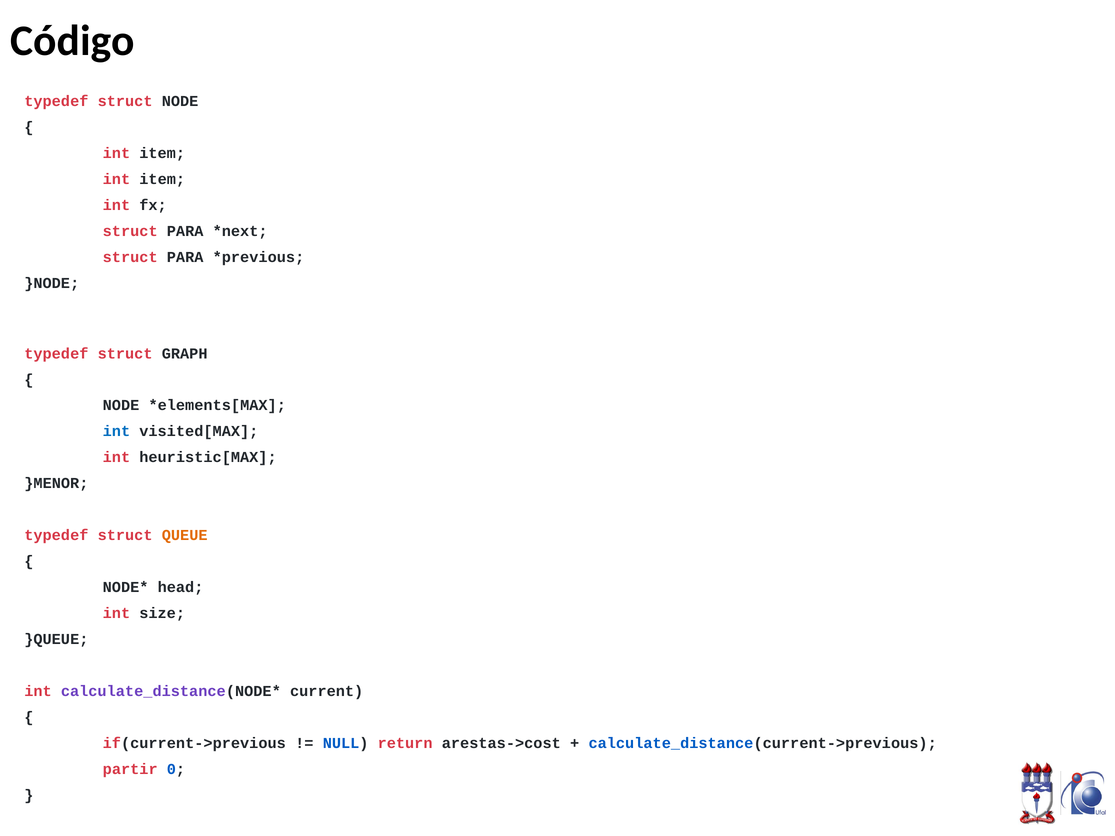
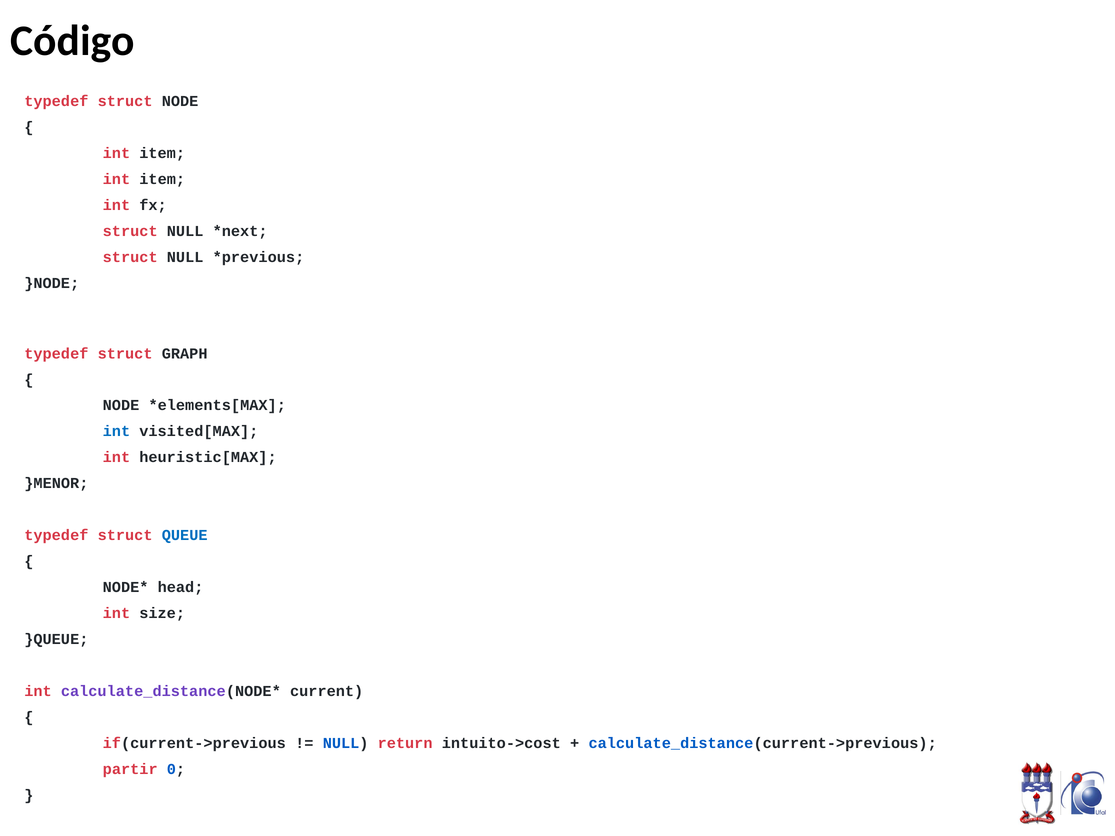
PARA: PARA -> NULL (185, 231)
PARA: PARA -> NULL (185, 257)
QUEUE colour: orange -> blue (185, 536)
arestas->cost: arestas->cost -> intuito->cost (501, 743)
